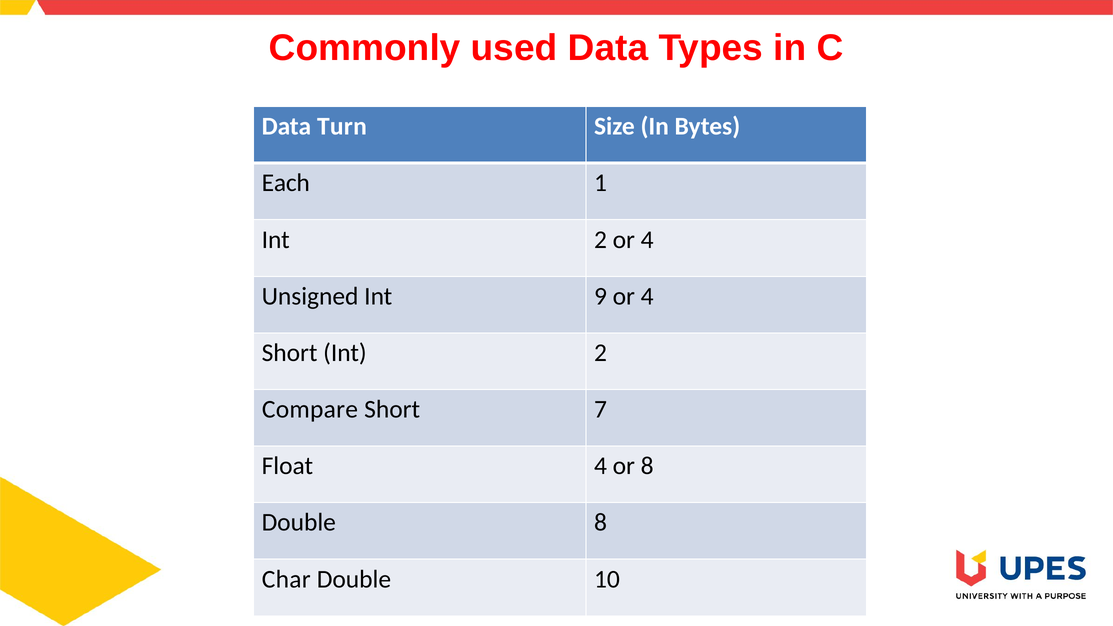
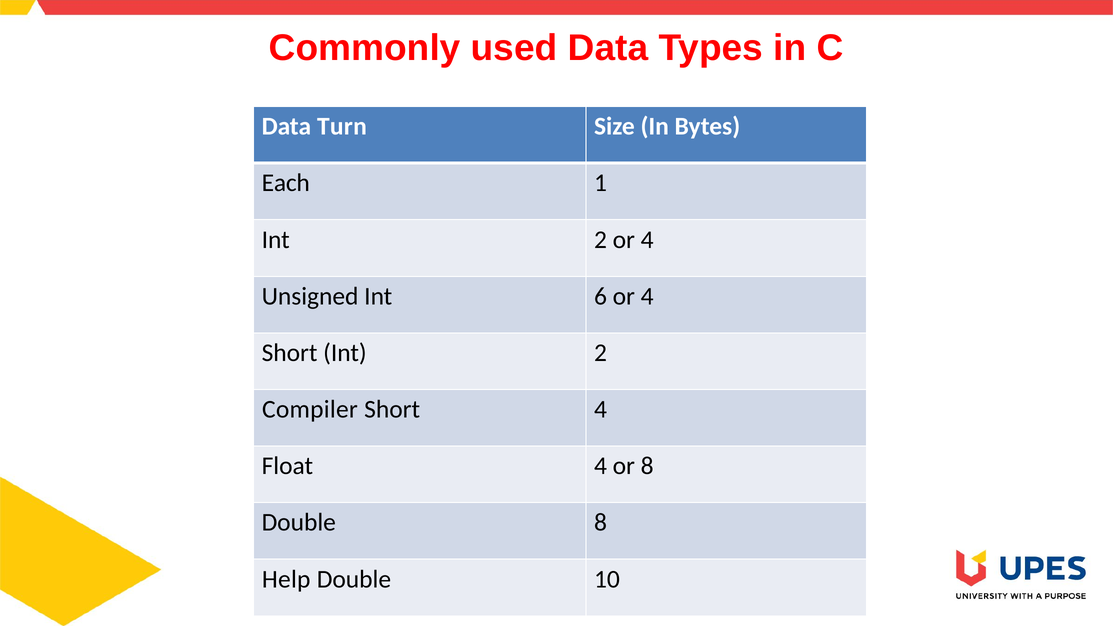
9: 9 -> 6 (601, 296)
Compare: Compare -> Compiler (310, 409)
Short 7: 7 -> 4 (601, 409)
Char: Char -> Help (286, 579)
